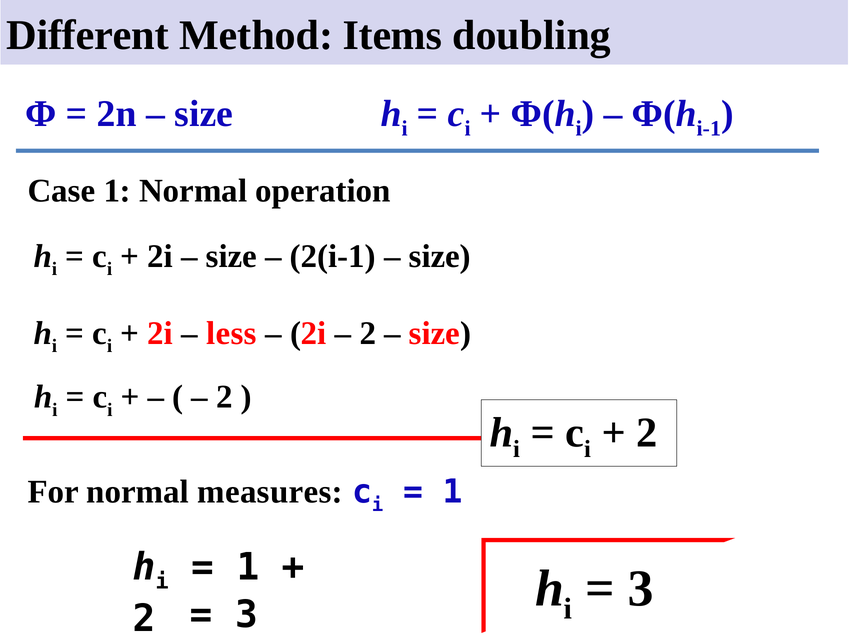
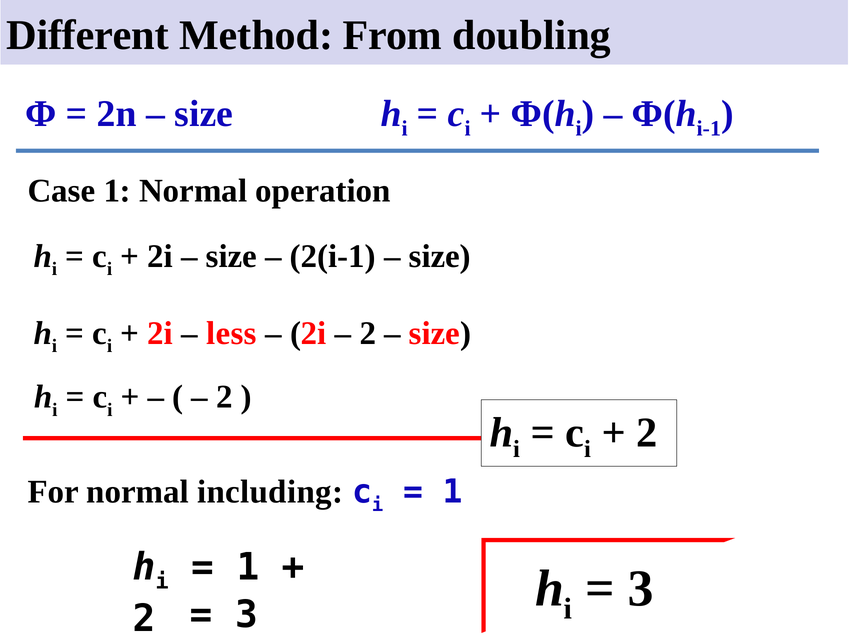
Items: Items -> From (392, 35)
measures: measures -> including (270, 492)
